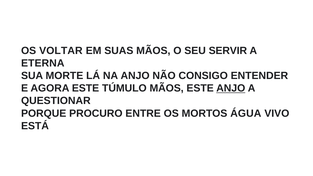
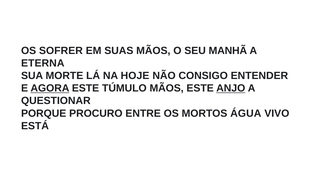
VOLTAR: VOLTAR -> SOFRER (61, 51)
SERVIR: SERVIR -> MANHÃ (228, 51)
NA ANJO: ANJO -> HOJE (135, 76)
AGORA underline: none -> present (50, 88)
